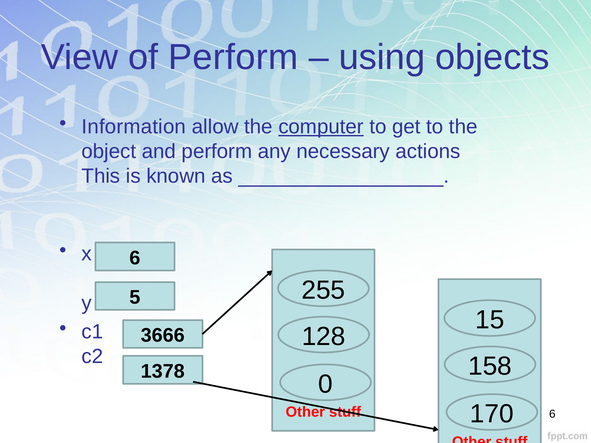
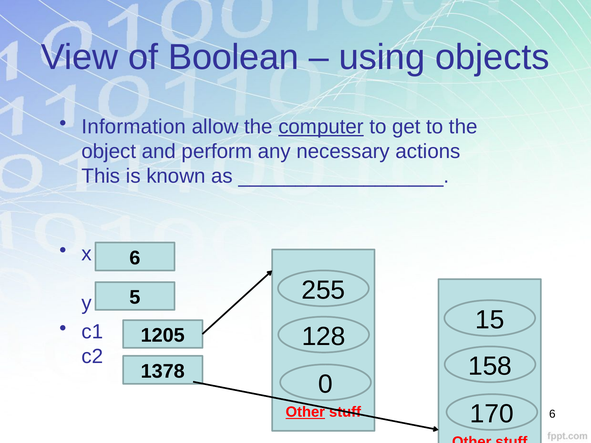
of Perform: Perform -> Boolean (234, 57)
3666: 3666 -> 1205 (163, 336)
Other underline: none -> present (305, 412)
